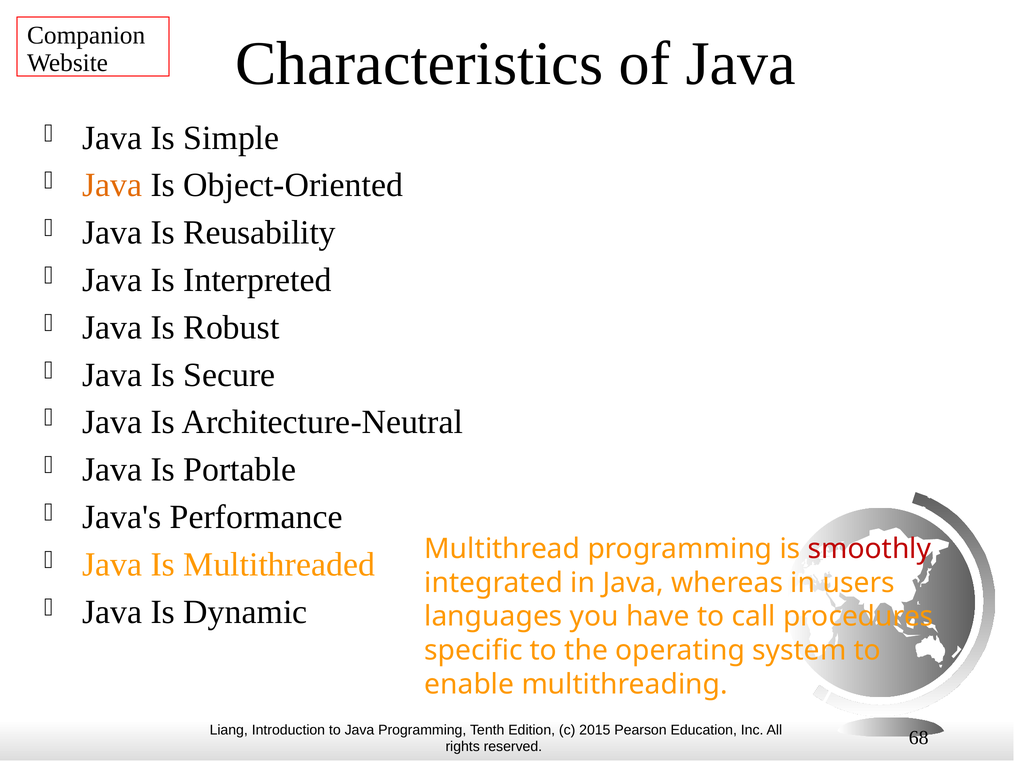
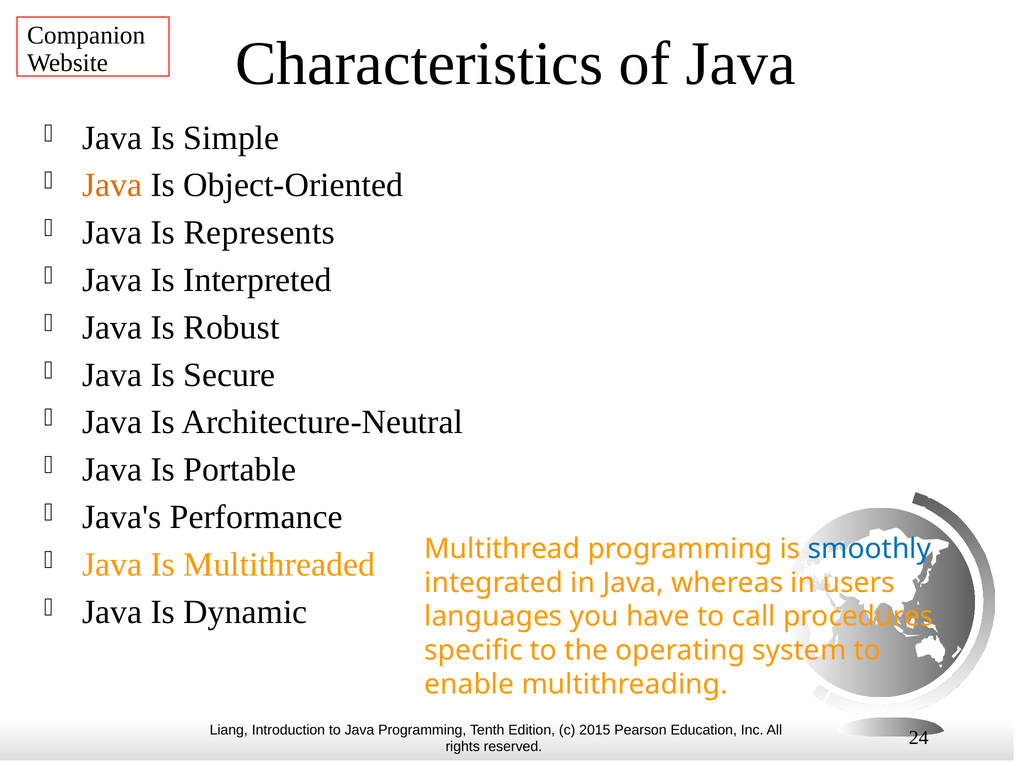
Reusability: Reusability -> Represents (259, 232)
smoothly colour: red -> blue (869, 548)
68: 68 -> 24 (919, 737)
